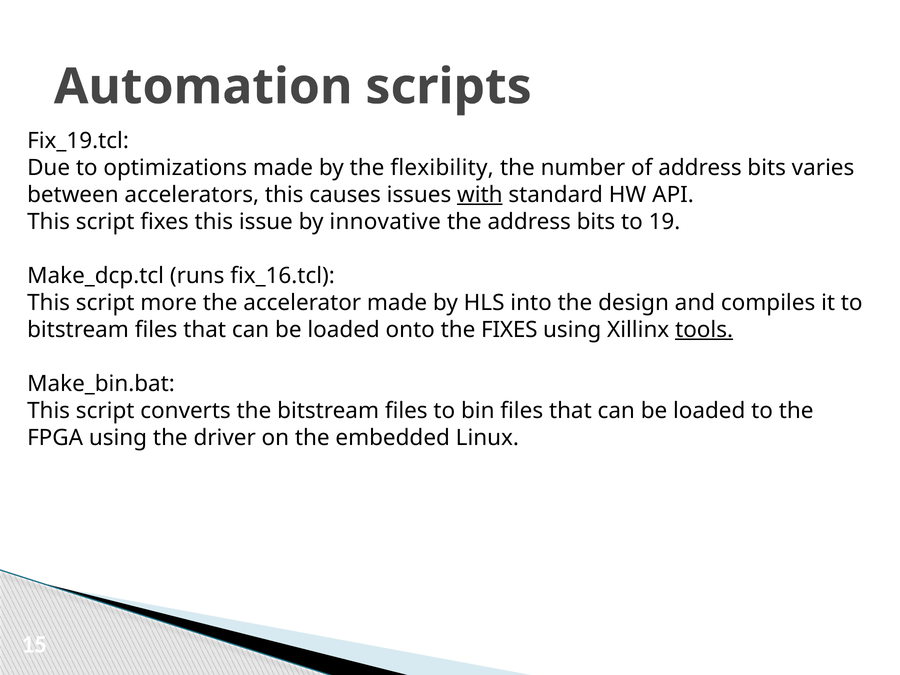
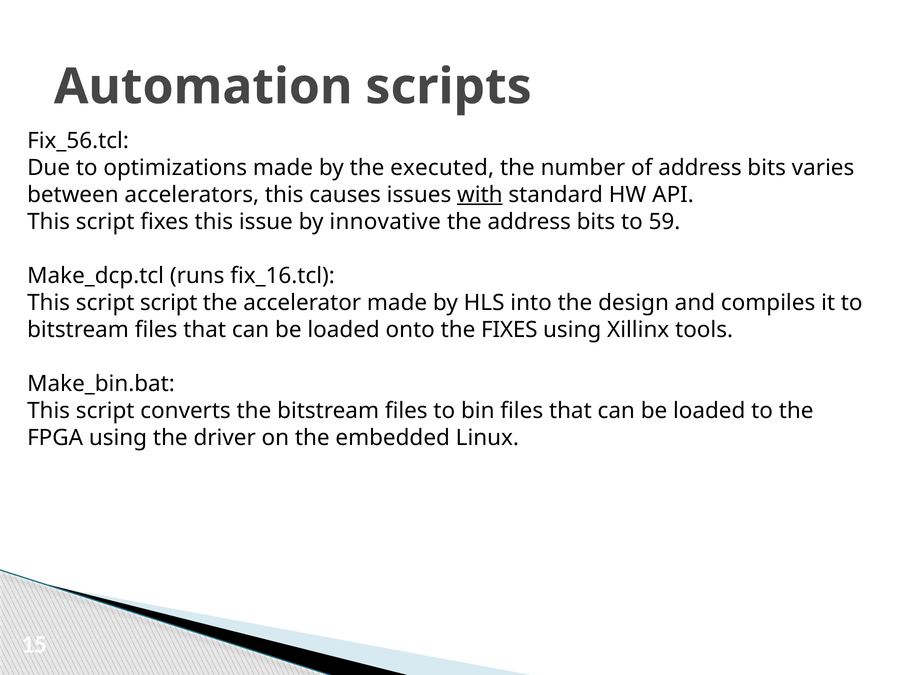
Fix_19.tcl: Fix_19.tcl -> Fix_56.tcl (78, 141)
flexibility: flexibility -> executed (442, 168)
19: 19 -> 59 (665, 222)
script more: more -> script (169, 303)
tools underline: present -> none (704, 330)
